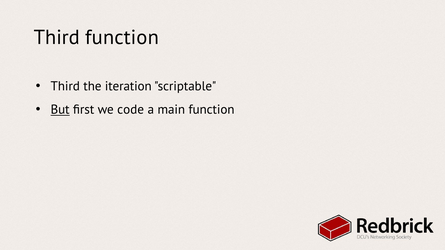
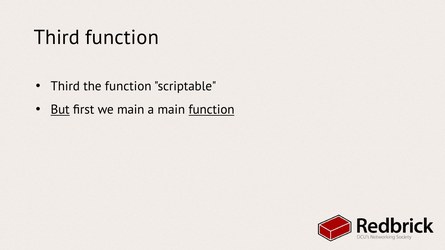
the iteration: iteration -> function (128, 86)
we code: code -> main (131, 110)
function underline: none -> present (211, 110)
